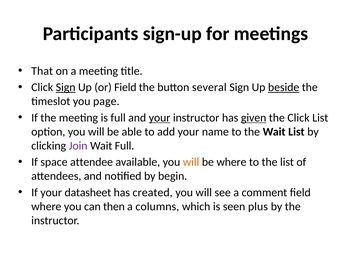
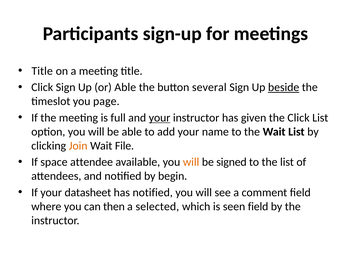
That: That -> Title (42, 71)
Sign underline: present -> none (66, 87)
or Field: Field -> Able (125, 87)
given underline: present -> none (254, 118)
Join colour: purple -> orange (78, 146)
Wait Full: Full -> File (124, 146)
be where: where -> signed (231, 162)
has created: created -> notified (153, 193)
columns: columns -> selected (157, 207)
seen plus: plus -> field (258, 207)
